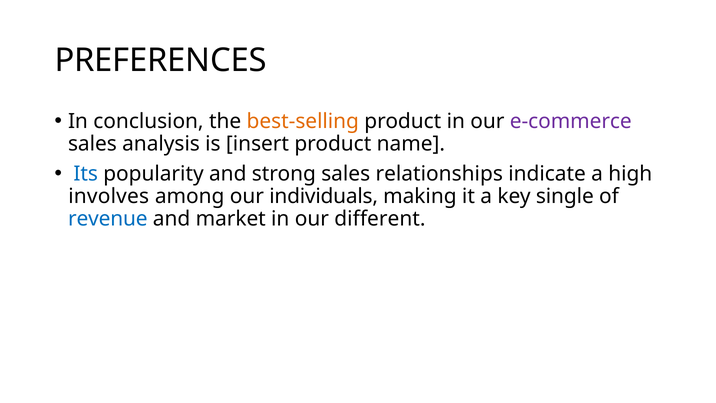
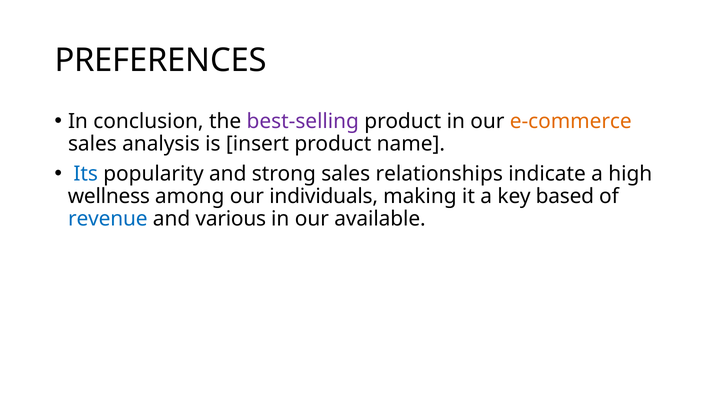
best-selling colour: orange -> purple (303, 121)
e-commerce colour: purple -> orange (571, 121)
involves: involves -> wellness (109, 196)
single: single -> based (565, 196)
market: market -> various (231, 219)
different: different -> available (380, 219)
